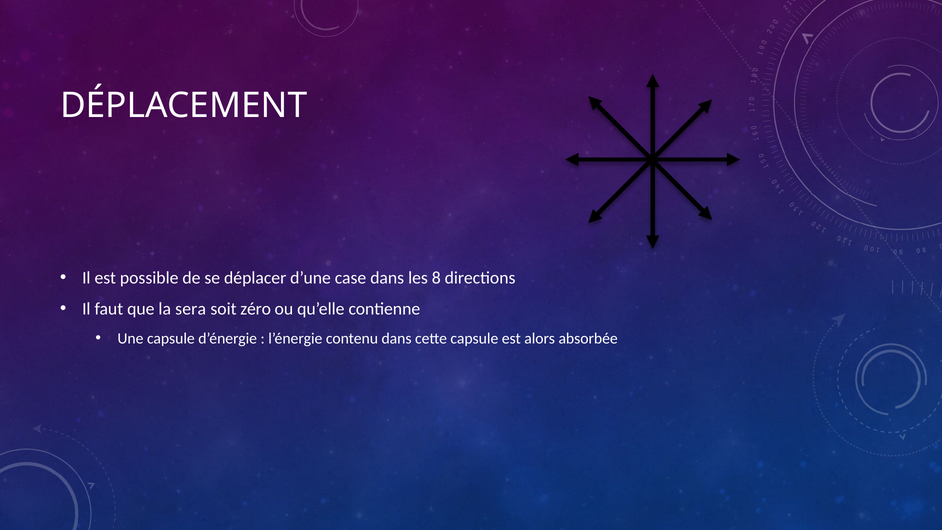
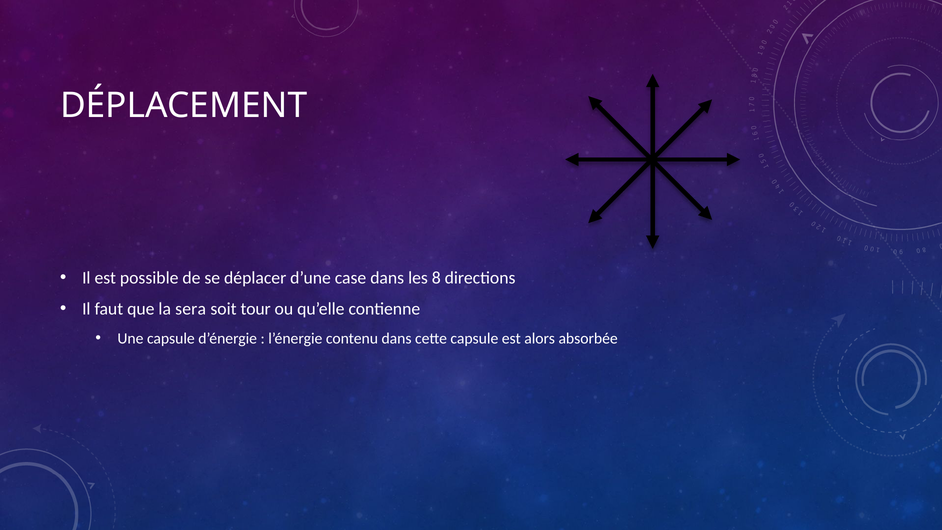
zéro: zéro -> tour (256, 309)
